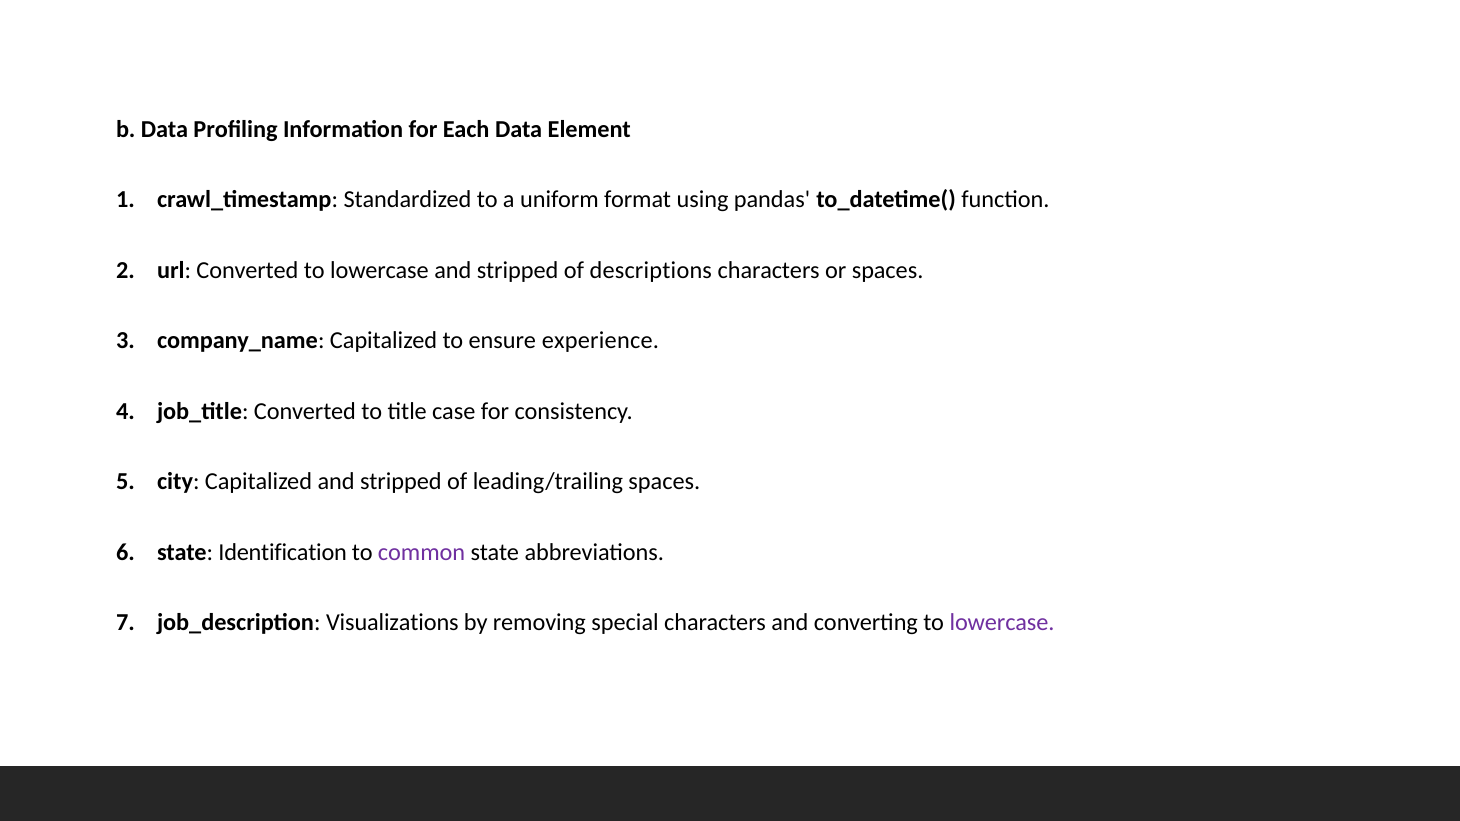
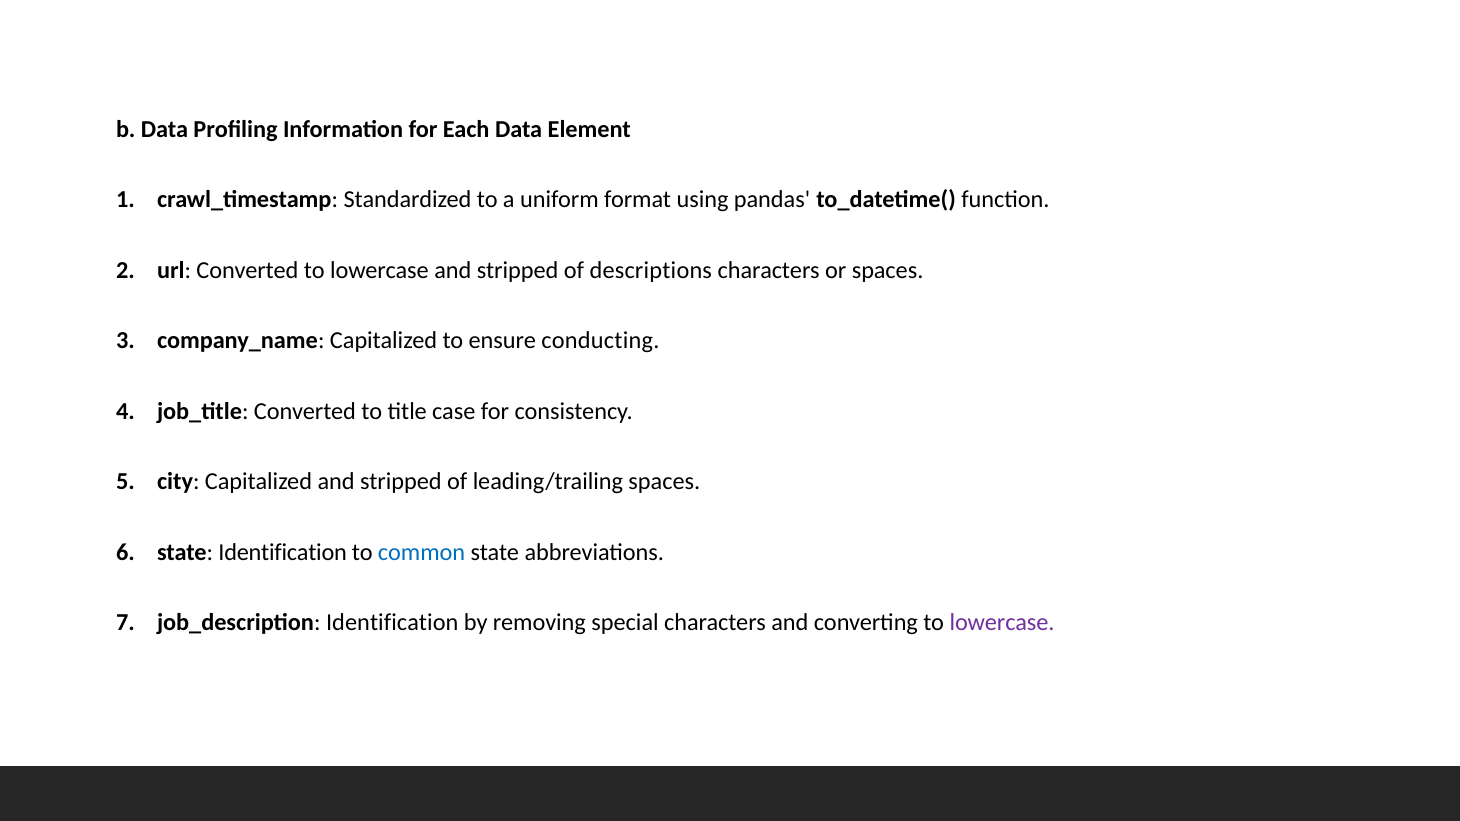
experience: experience -> conducting (600, 341)
common colour: purple -> blue (422, 552)
job_description Visualizations: Visualizations -> Identification (392, 623)
